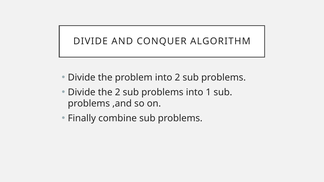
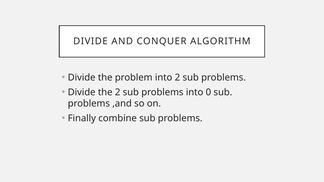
1: 1 -> 0 (208, 92)
